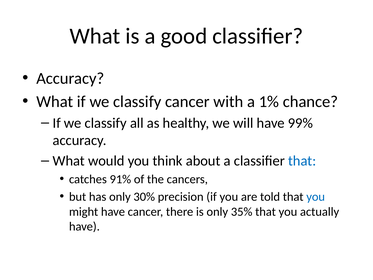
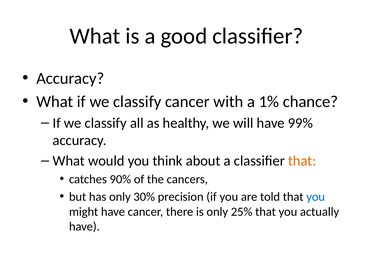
that colour: blue -> orange (302, 161)
91%: 91% -> 90% (120, 179)
35%: 35% -> 25% (242, 211)
